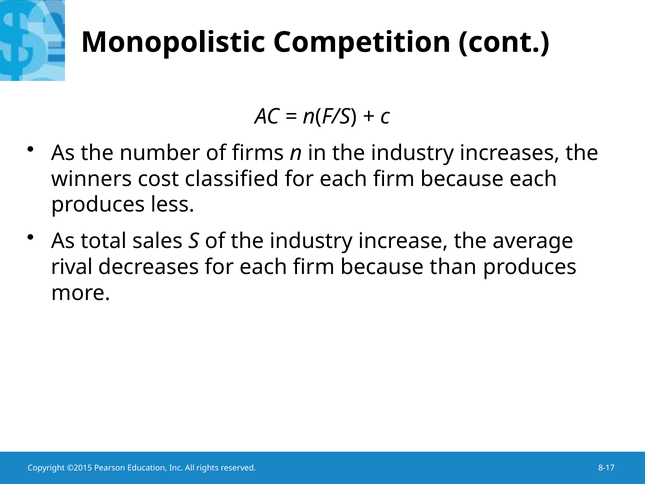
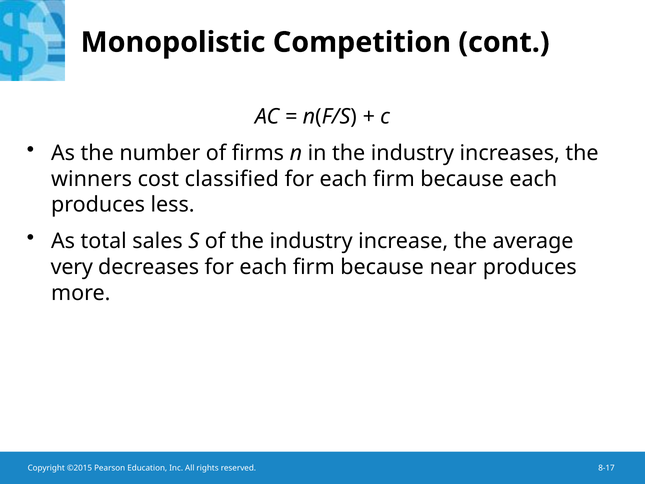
rival: rival -> very (72, 267)
than: than -> near (453, 267)
